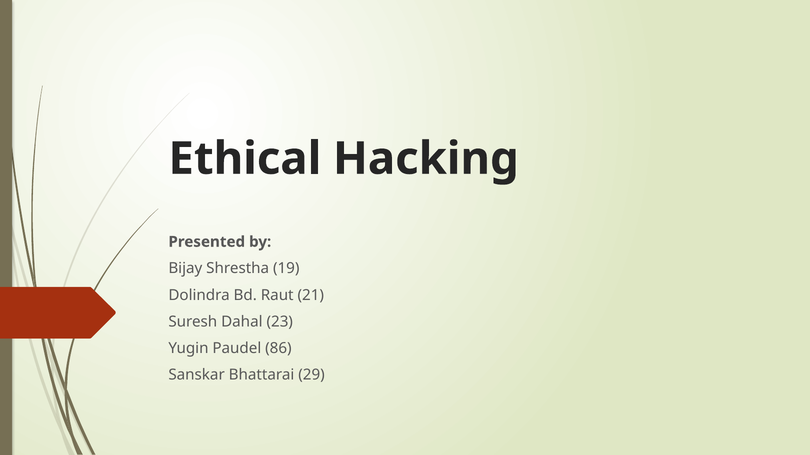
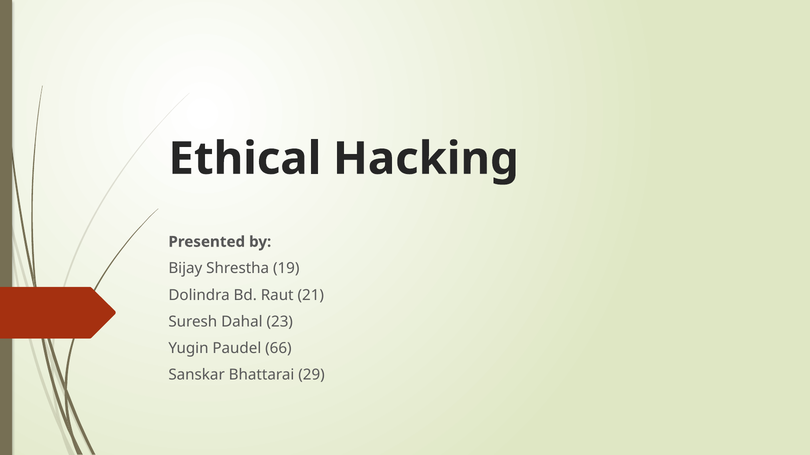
86: 86 -> 66 (278, 349)
